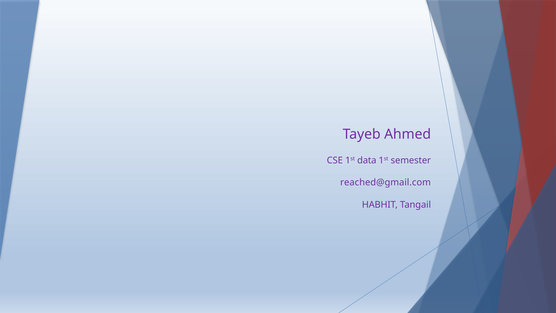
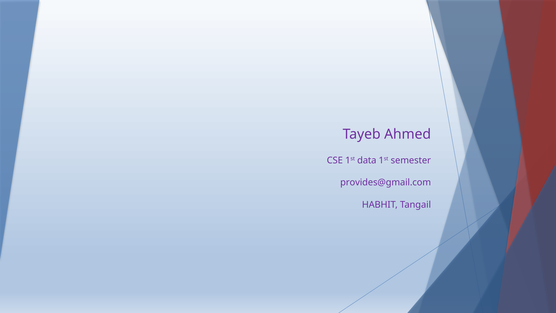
reached@gmail.com: reached@gmail.com -> provides@gmail.com (386, 182)
